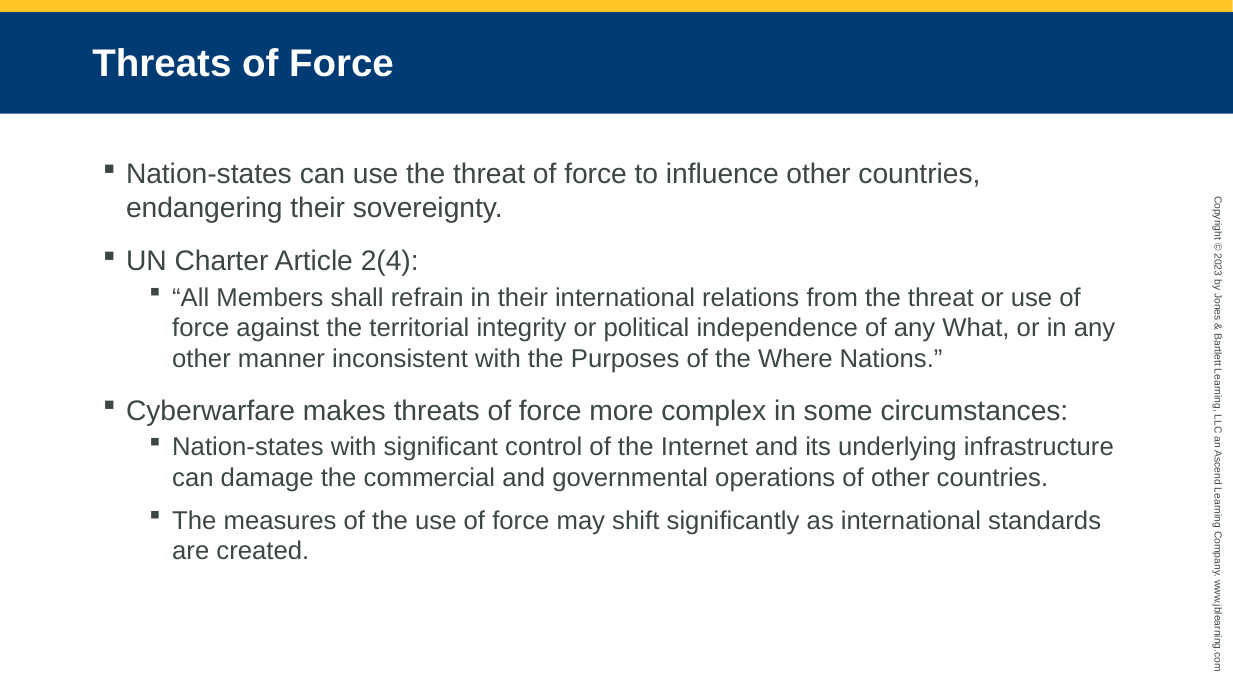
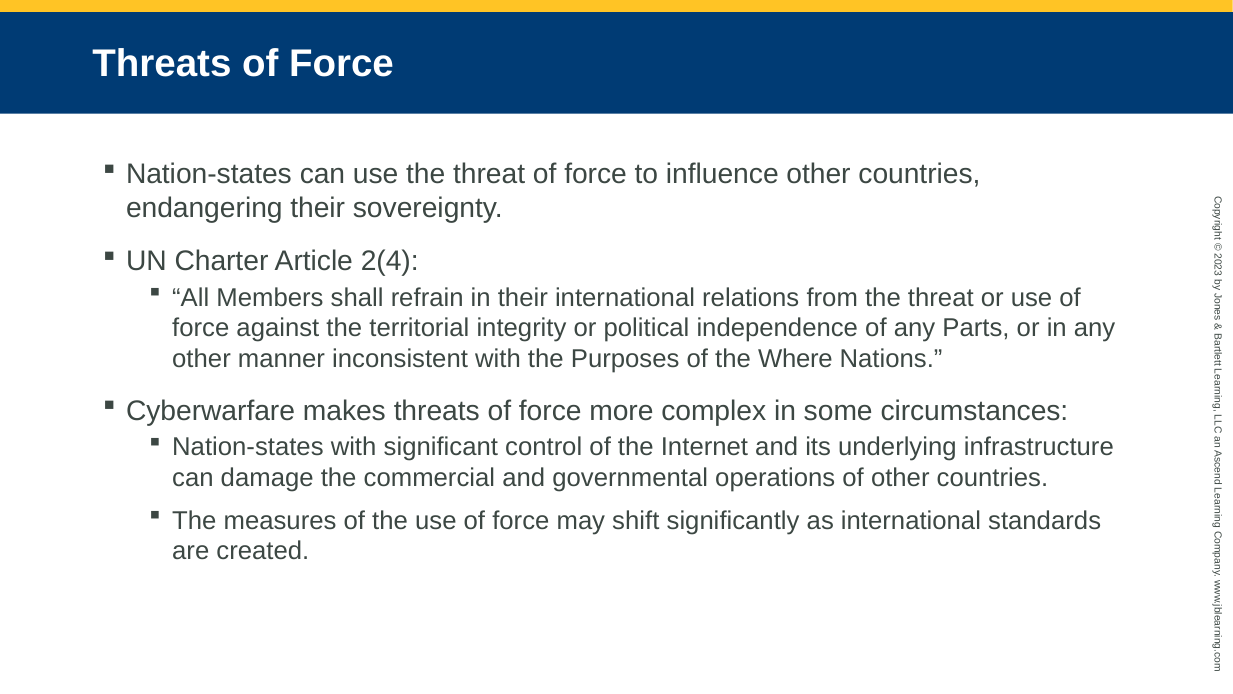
What: What -> Parts (976, 328)
